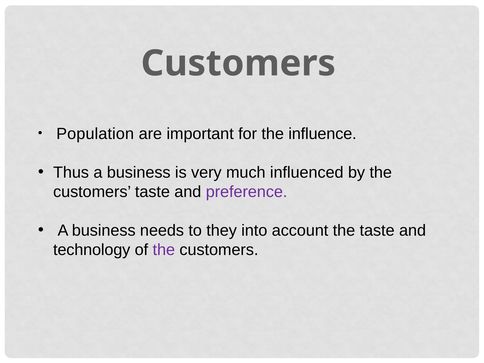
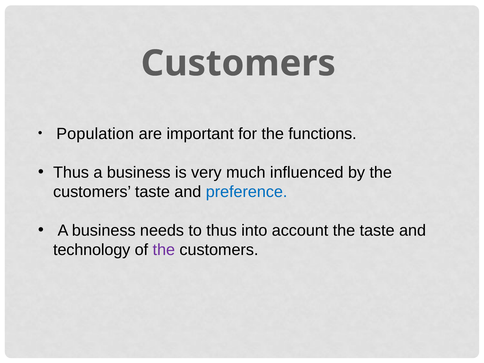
influence: influence -> functions (322, 134)
preference colour: purple -> blue (247, 192)
to they: they -> thus (222, 231)
